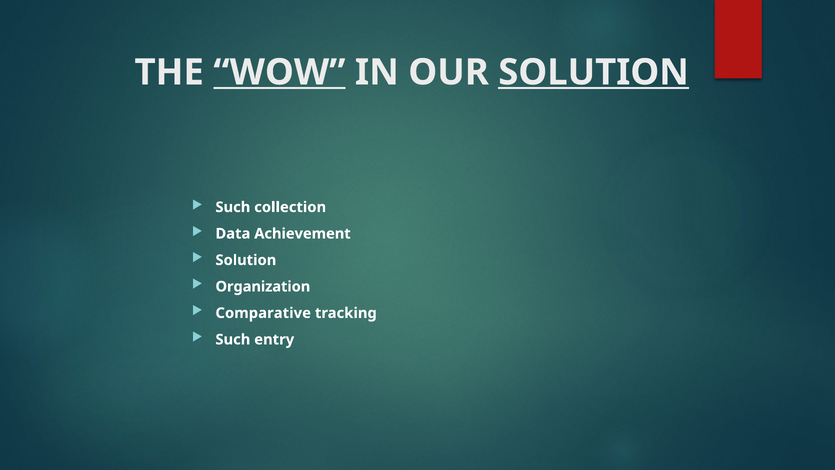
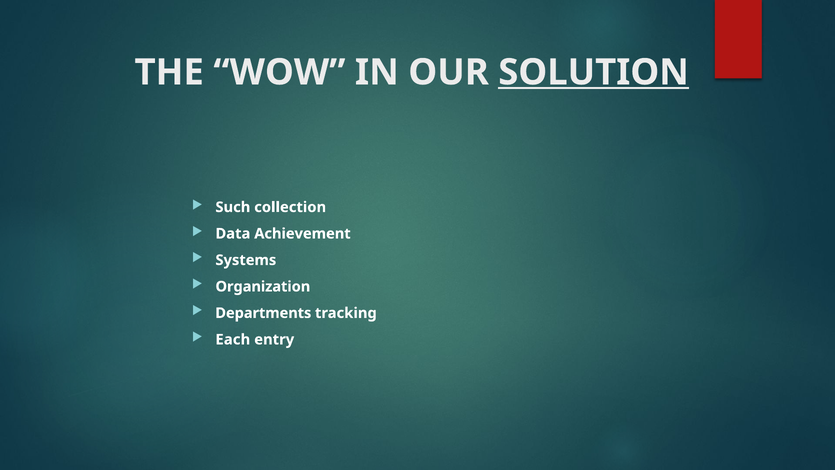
WOW underline: present -> none (279, 72)
Solution: Solution -> Systems (246, 260)
Comparative: Comparative -> Departments (263, 313)
Such: Such -> Each (233, 339)
